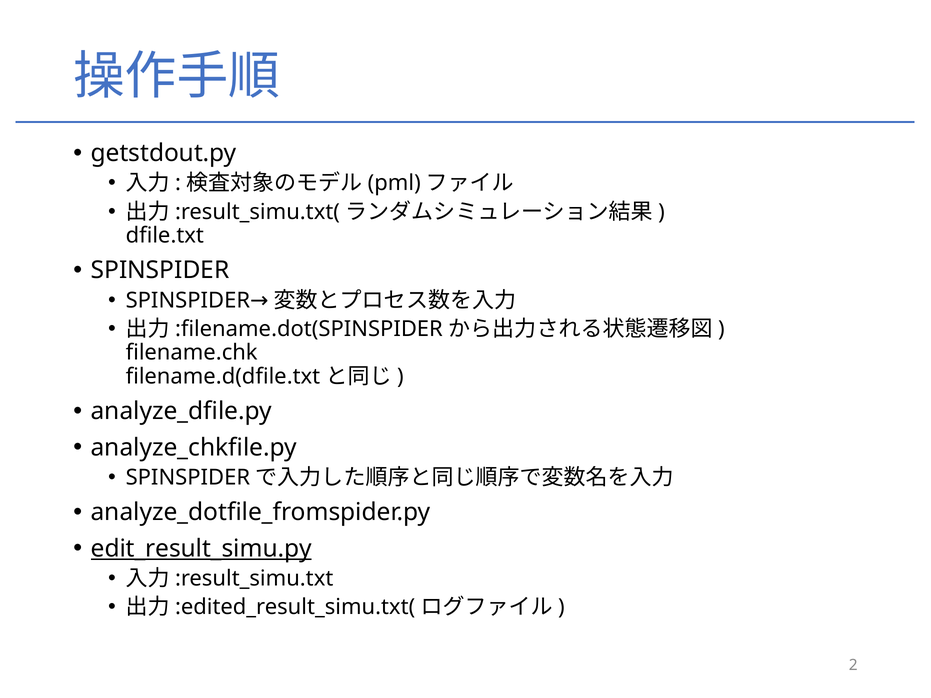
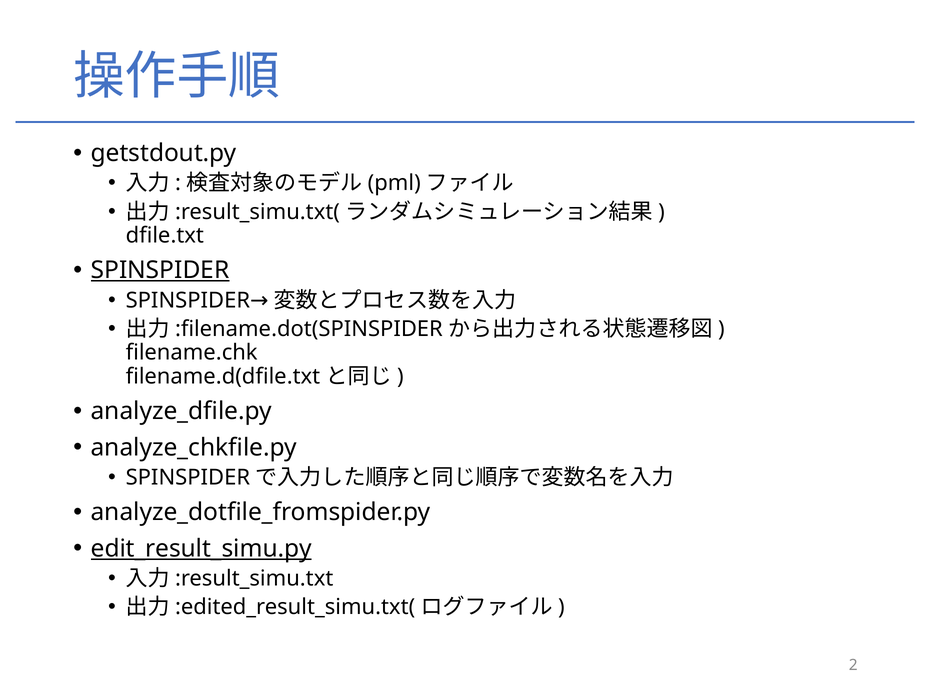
SPINSPIDER underline: none -> present (160, 270)
